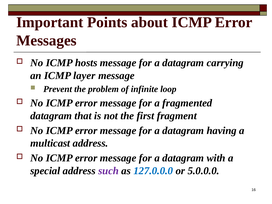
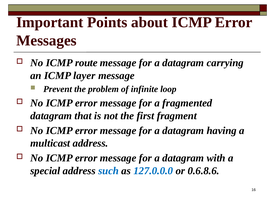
hosts: hosts -> route (86, 63)
such colour: purple -> blue (109, 171)
5.0.0.0: 5.0.0.0 -> 0.6.8.6 (204, 171)
